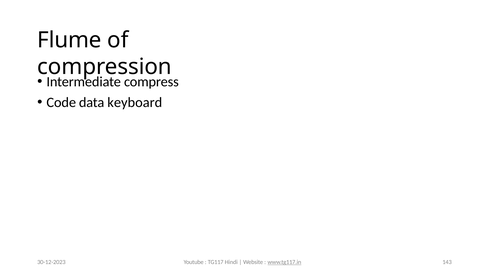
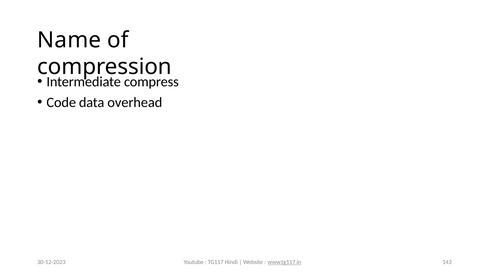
Flume: Flume -> Name (69, 40)
keyboard: keyboard -> overhead (135, 103)
